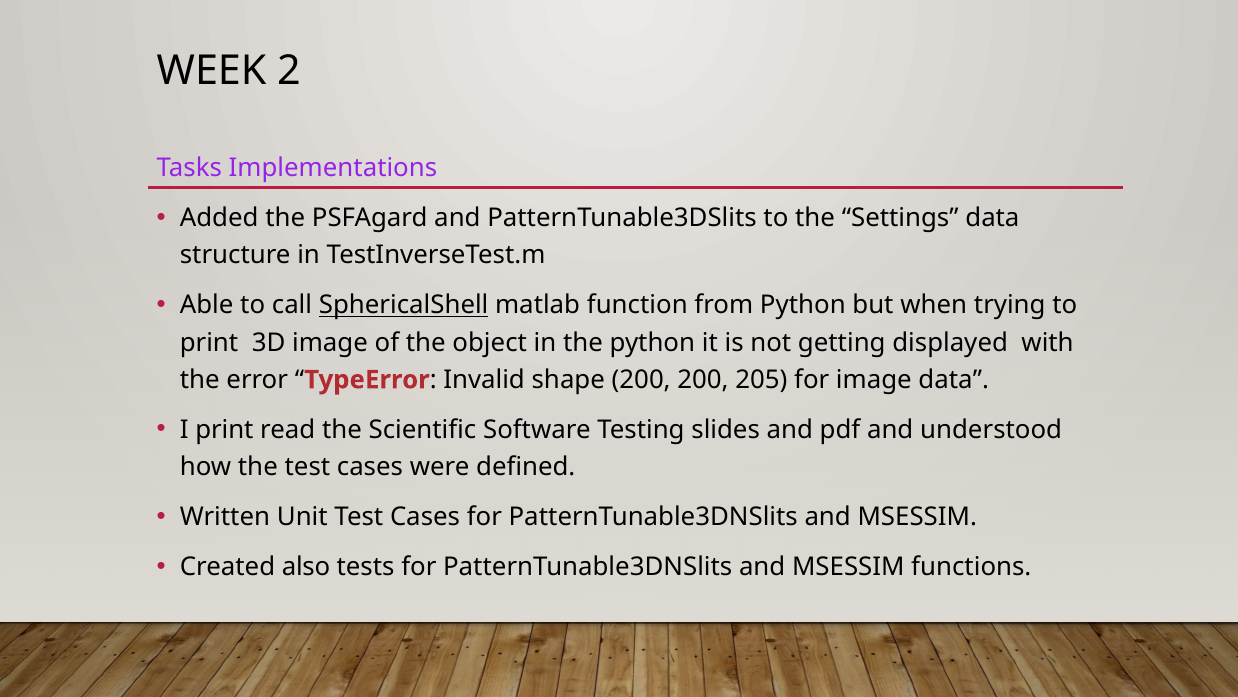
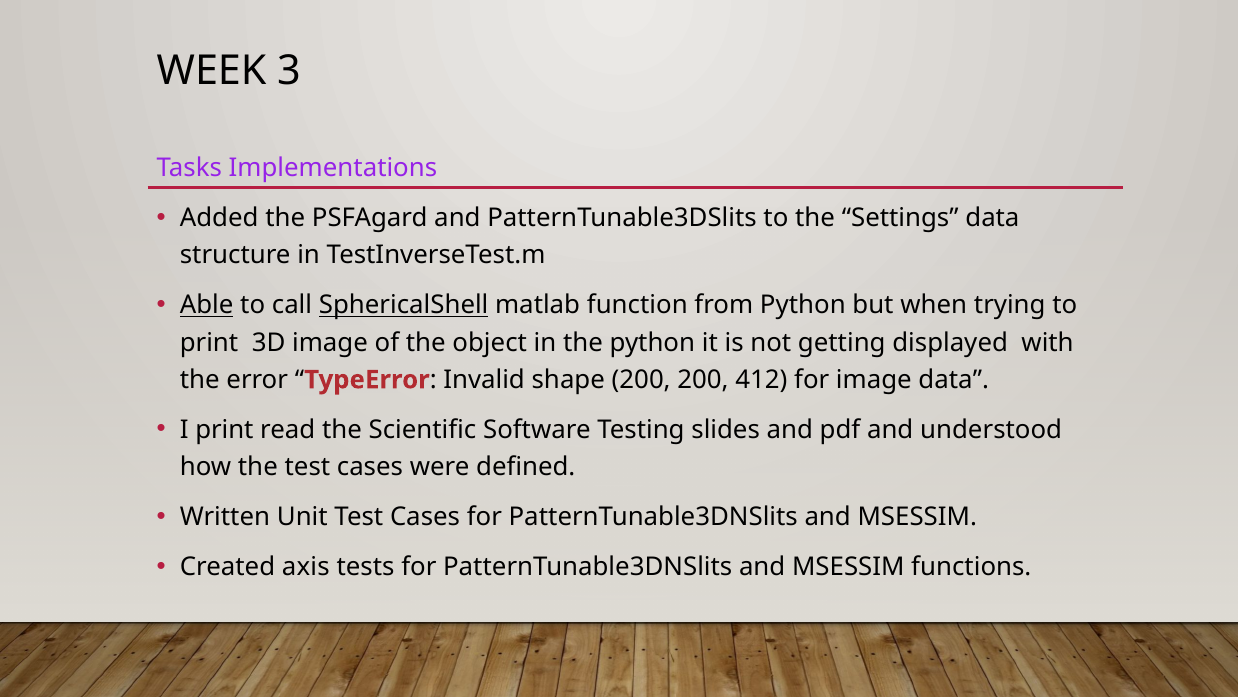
2: 2 -> 3 (289, 71)
Able underline: none -> present (207, 305)
205: 205 -> 412 (761, 379)
also: also -> axis (306, 567)
